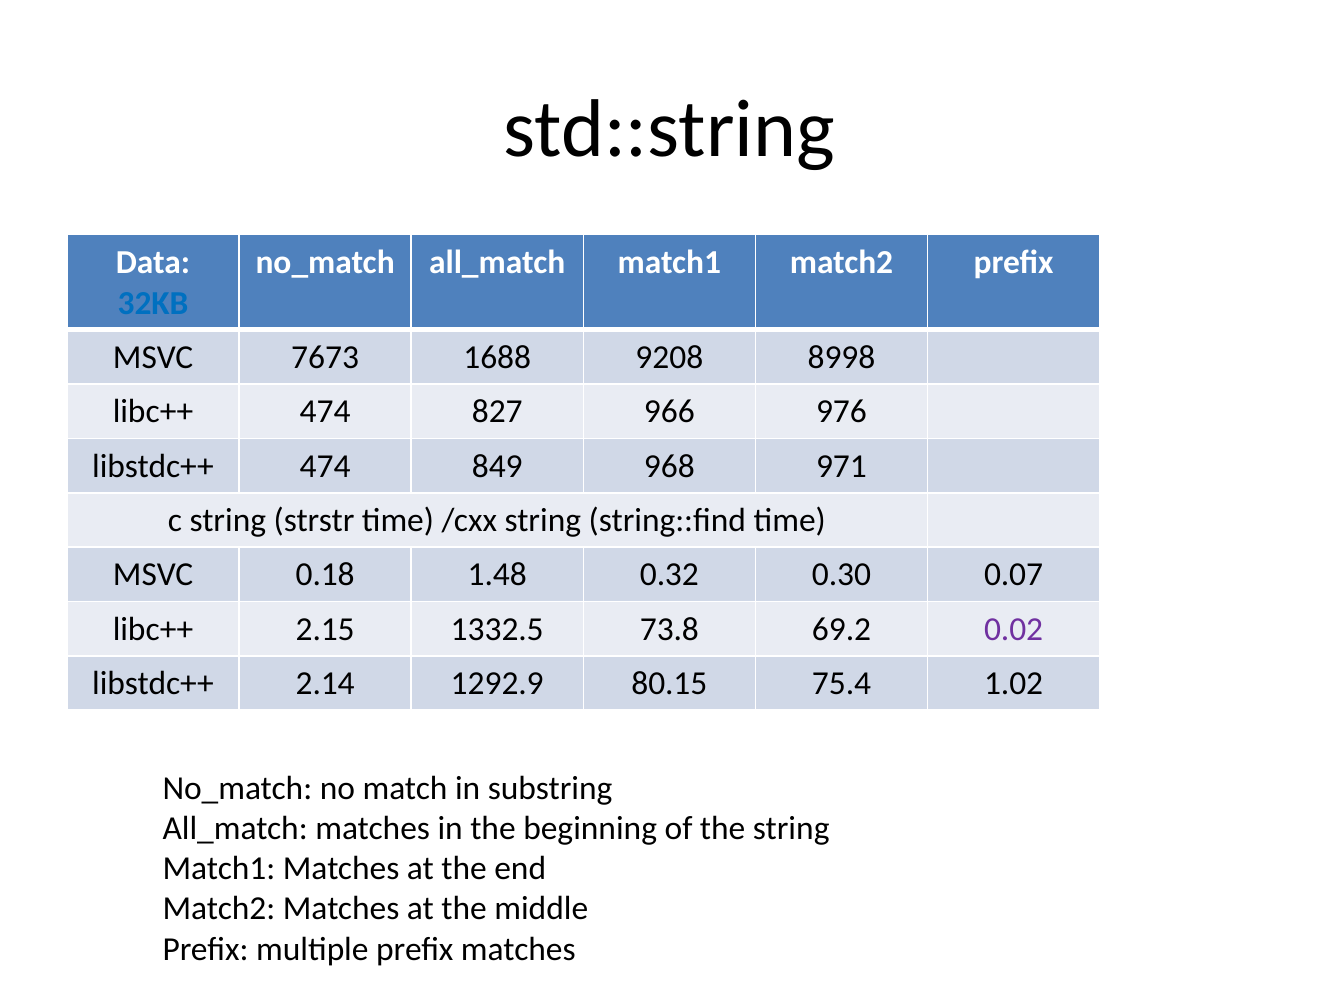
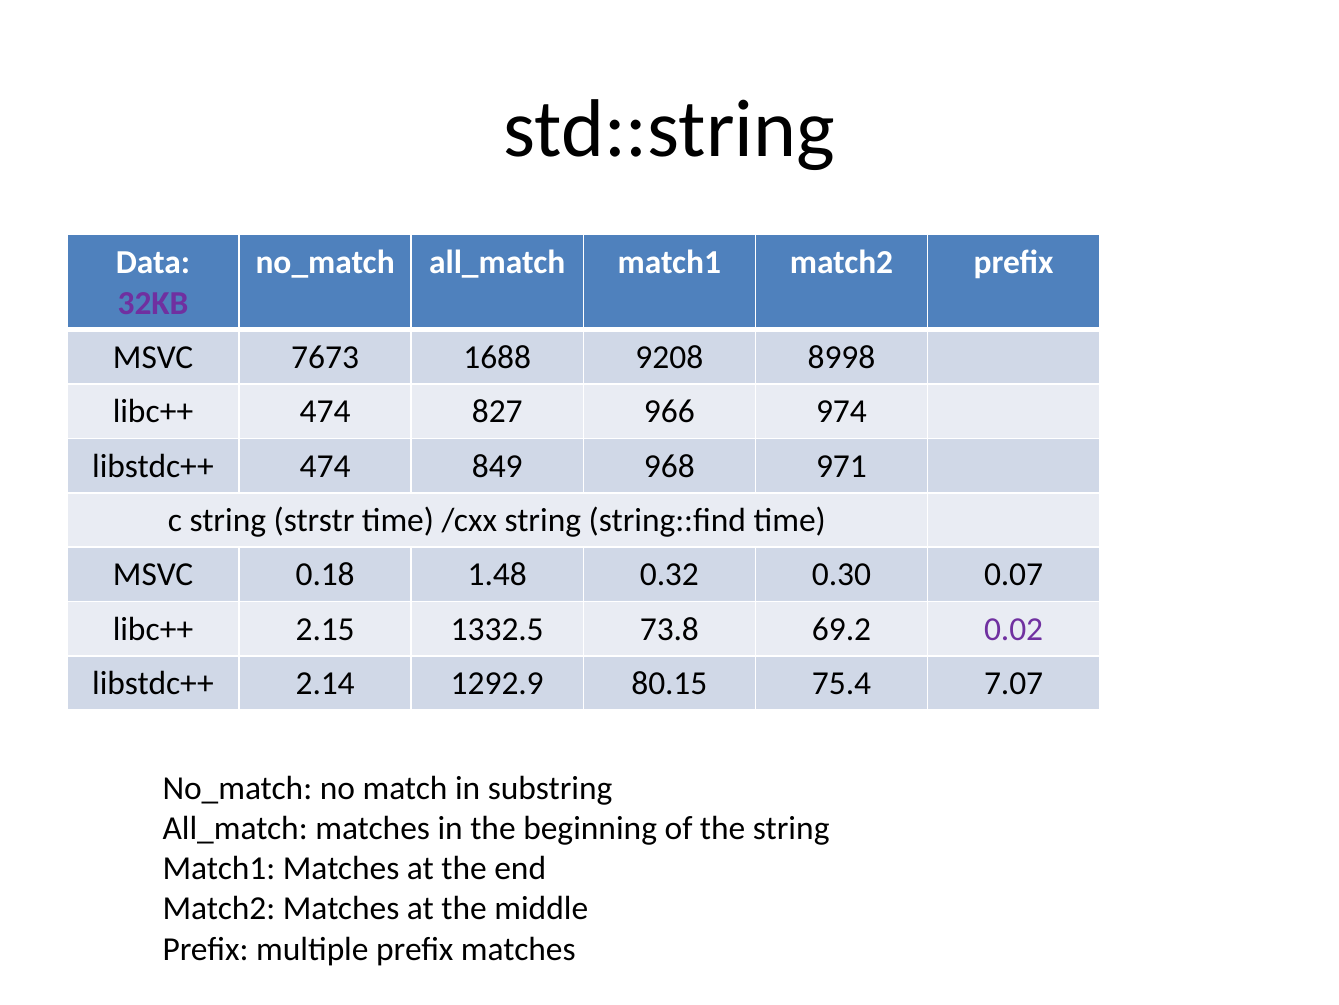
32KB colour: blue -> purple (153, 303)
976: 976 -> 974 (841, 411)
1.02: 1.02 -> 7.07 (1014, 683)
